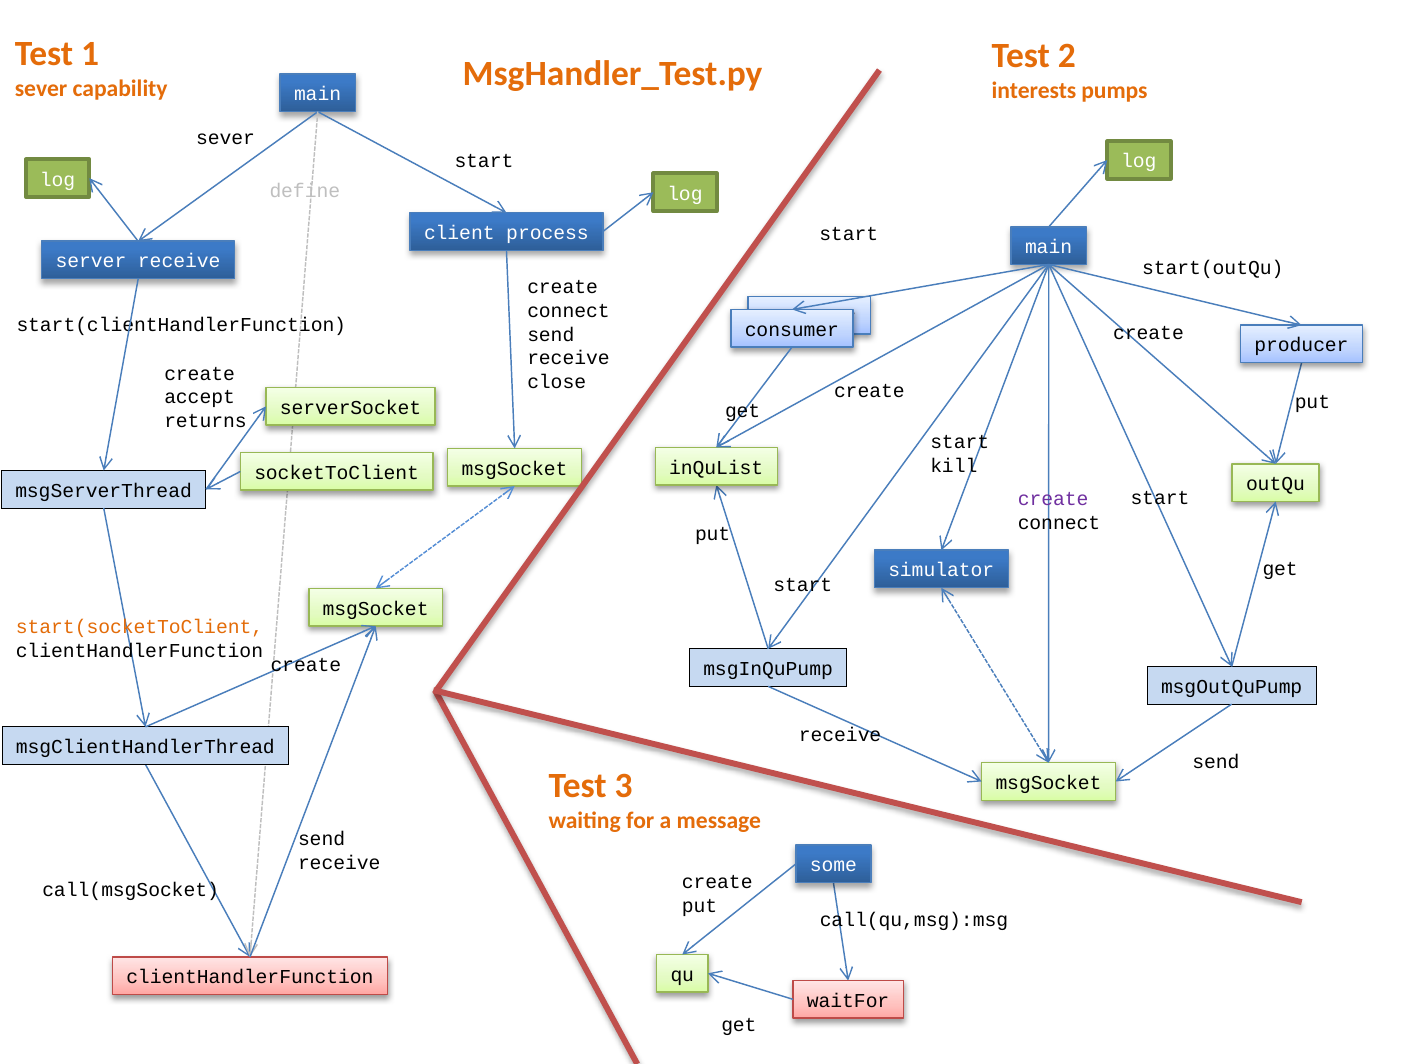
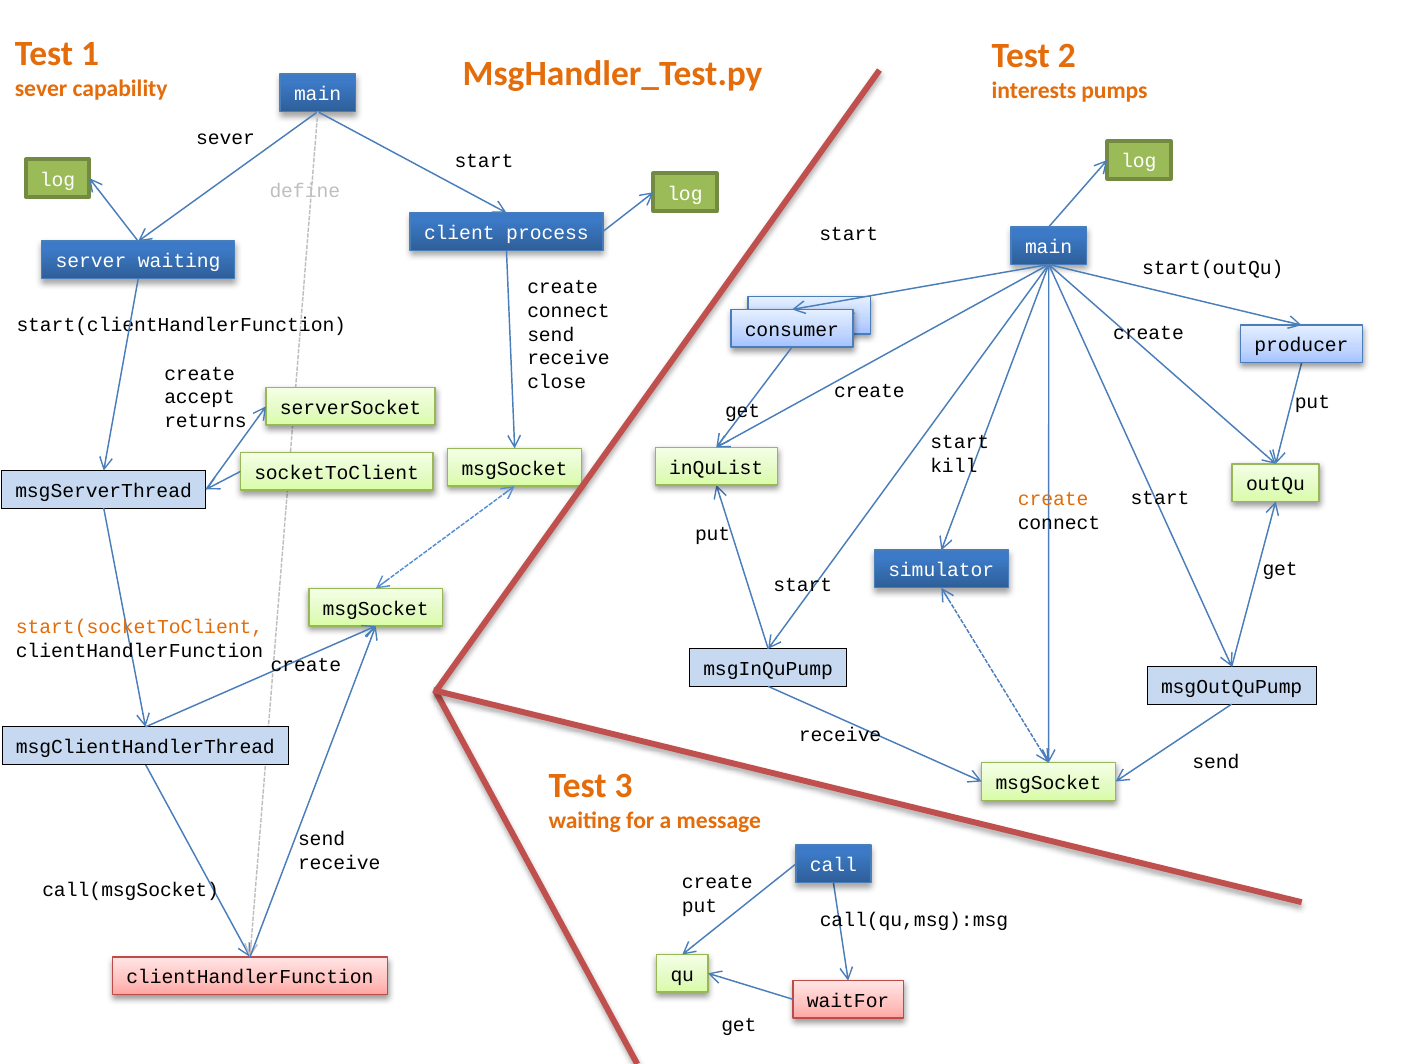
server receive: receive -> waiting (179, 261)
create colour: purple -> orange (1053, 499)
some: some -> call (833, 865)
